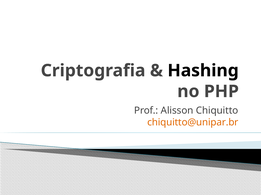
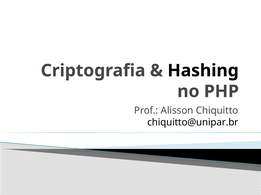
chiquitto@unipar.br colour: orange -> black (193, 123)
